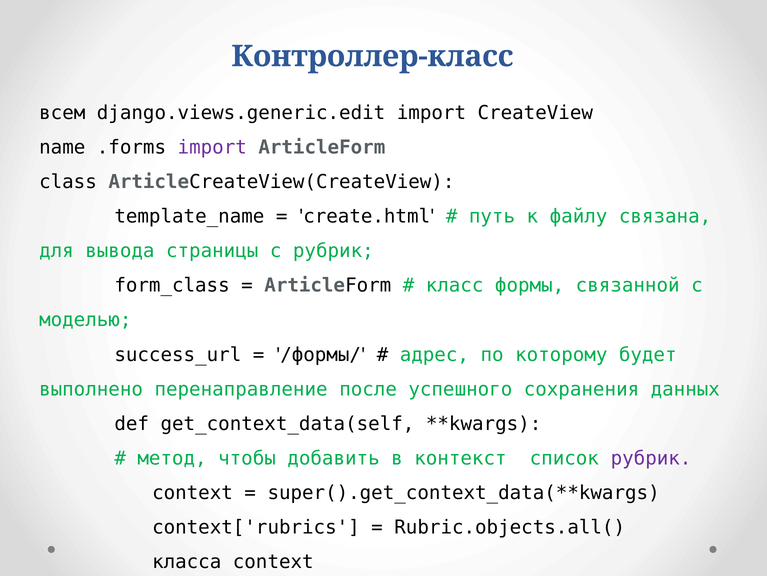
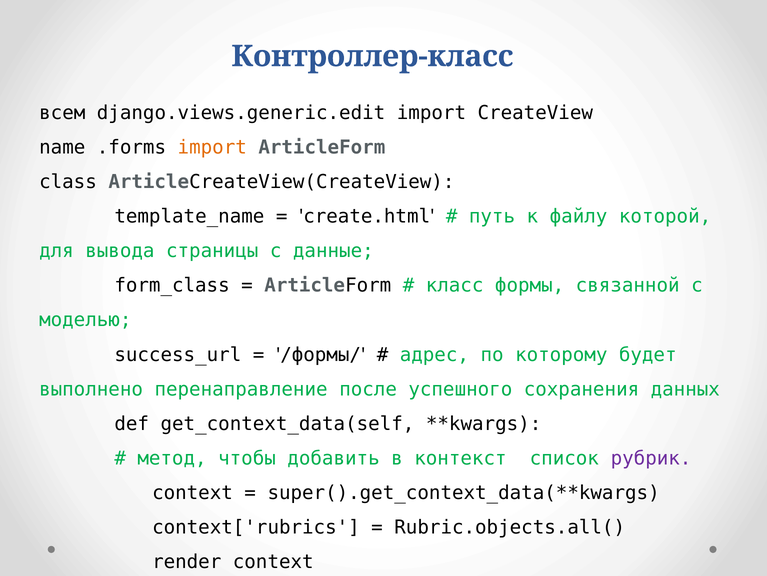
import colour: purple -> orange (212, 147)
связана: связана -> которой (665, 216)
с рубрик: рубрик -> данные (333, 251)
класса: класса -> render (187, 561)
